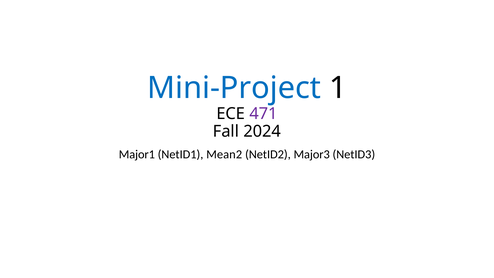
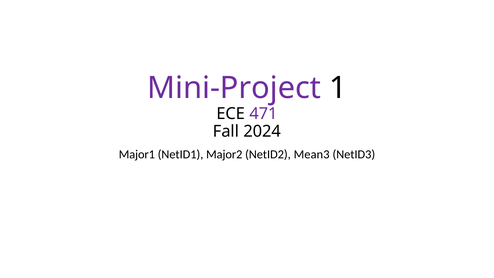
Mini-Project colour: blue -> purple (234, 88)
Mean2: Mean2 -> Major2 (224, 154)
Major3: Major3 -> Mean3 (312, 154)
